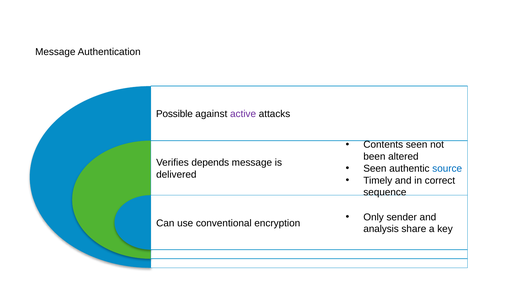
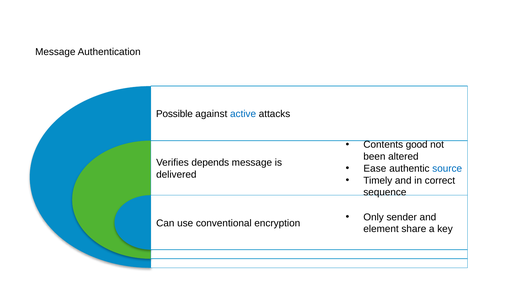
active colour: purple -> blue (243, 114)
Contents seen: seen -> good (417, 145)
Seen: Seen -> Ease (375, 168)
analysis: analysis -> element (381, 229)
